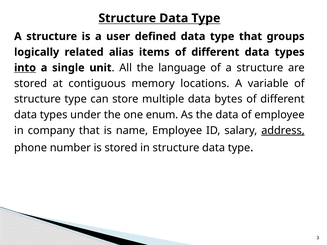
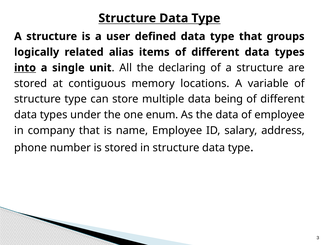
language: language -> declaring (182, 68)
bytes: bytes -> being (229, 99)
address underline: present -> none (283, 131)
